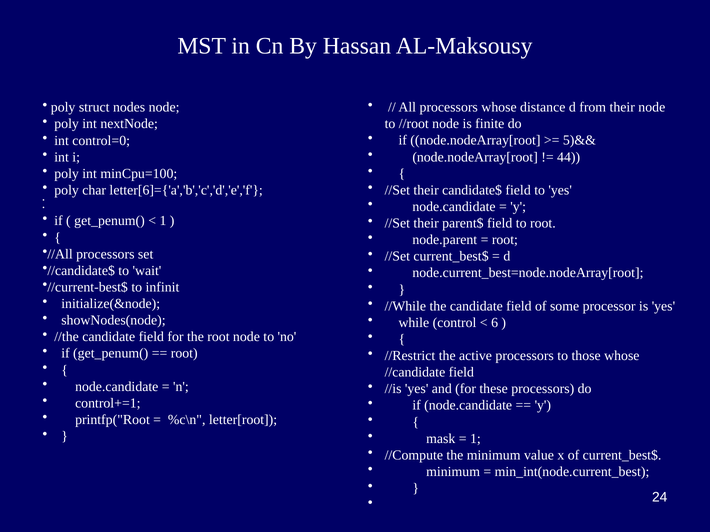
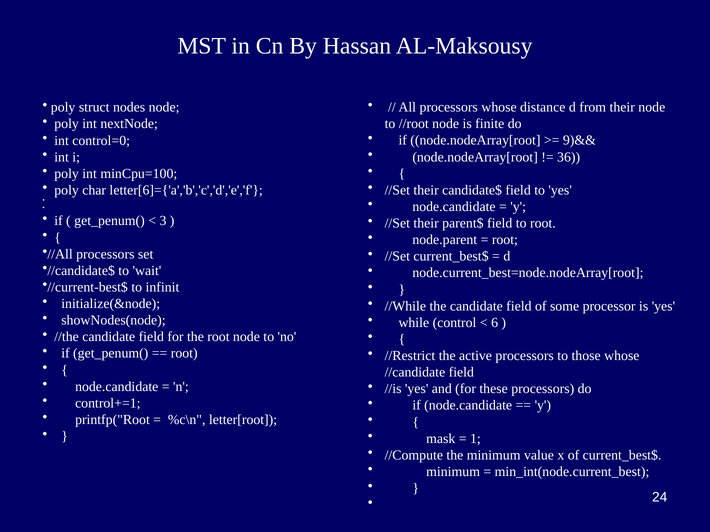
5)&&: 5)&& -> 9)&& (579, 141)
44: 44 -> 36 (569, 157)
1: 1 -> 3 (163, 221)
